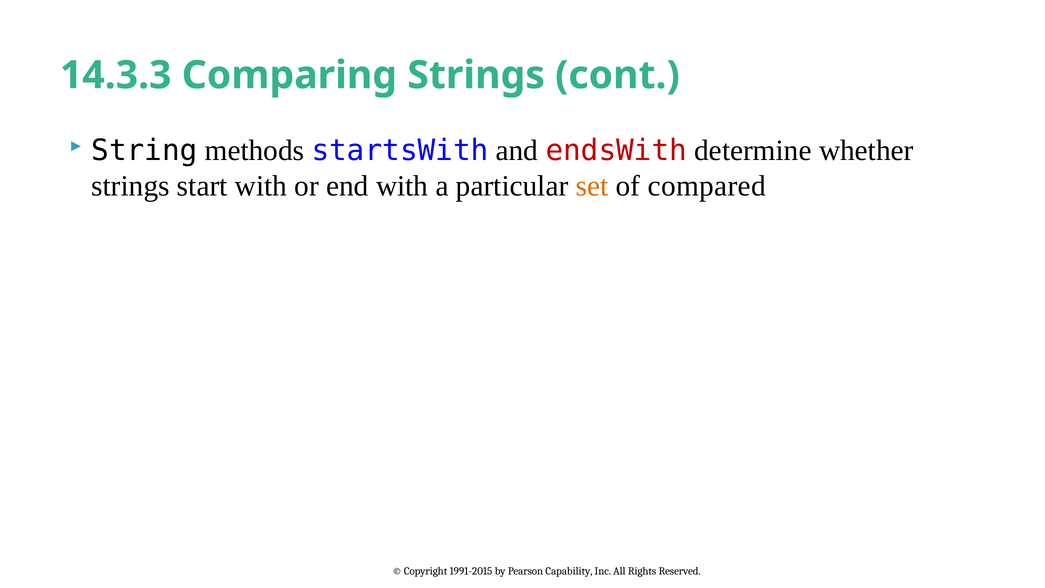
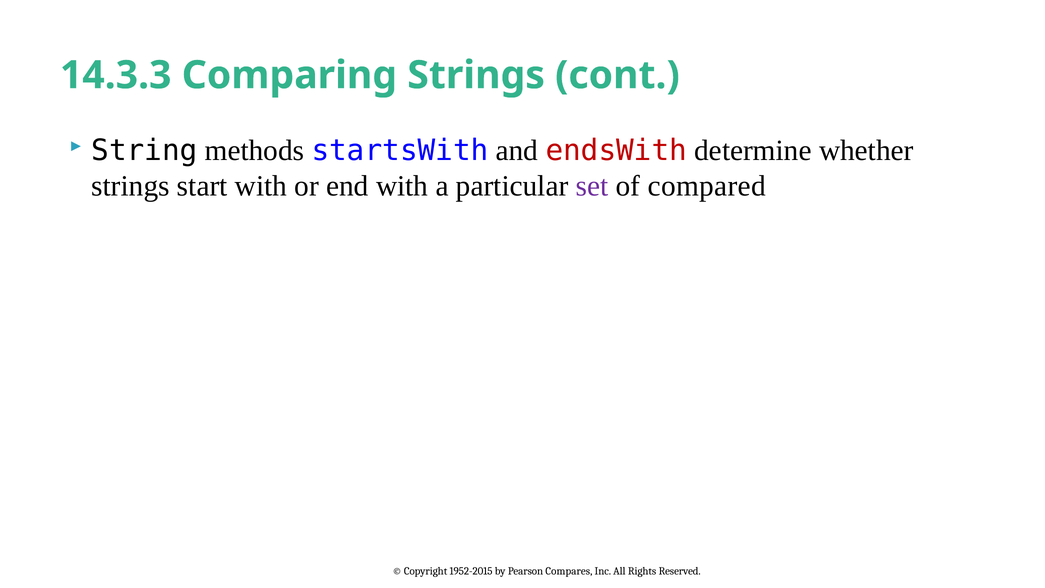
set colour: orange -> purple (592, 186)
1991-2015: 1991-2015 -> 1952-2015 (471, 571)
Capability: Capability -> Compares (569, 571)
